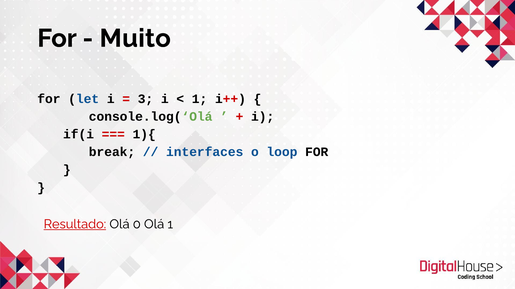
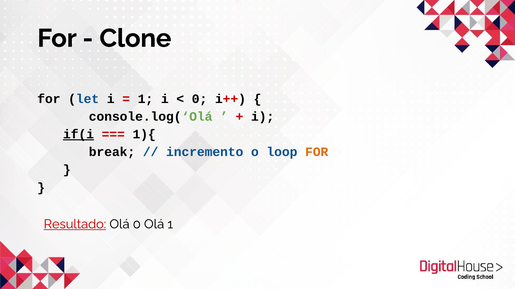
Muito: Muito -> Clone (135, 38)
3: 3 -> 1 (145, 99)
1: 1 -> 0 (200, 99)
if(i underline: none -> present (79, 135)
interfaces: interfaces -> incremento (205, 152)
FOR colour: black -> orange (317, 152)
